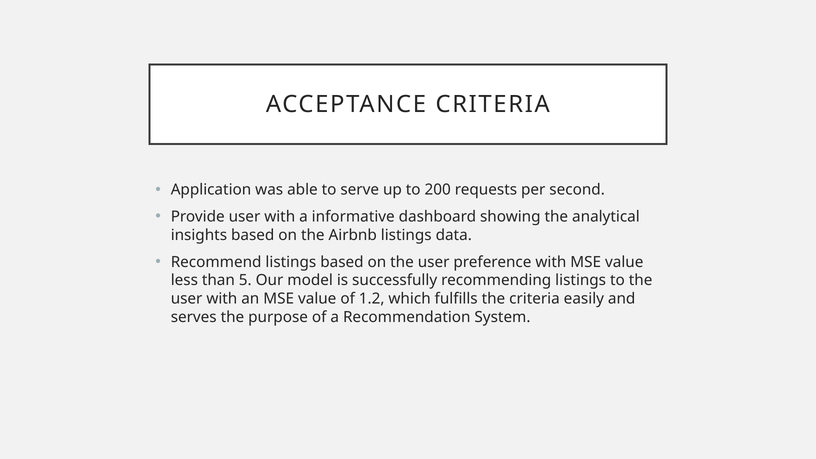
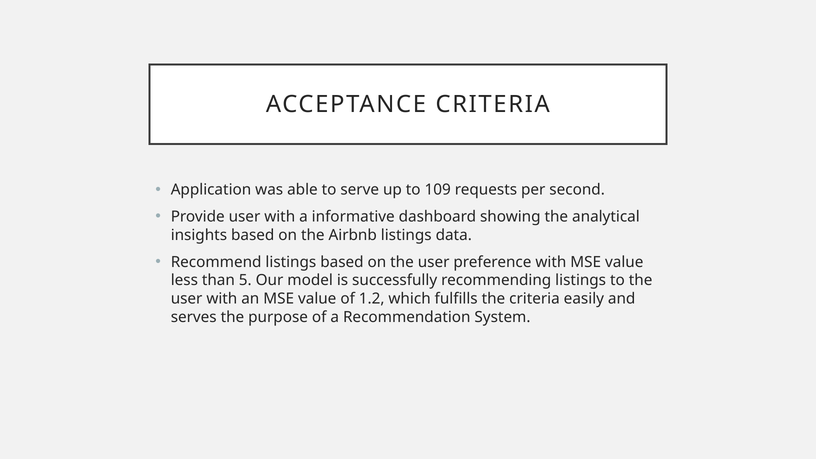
200: 200 -> 109 (438, 190)
